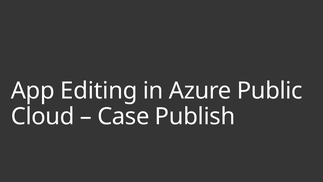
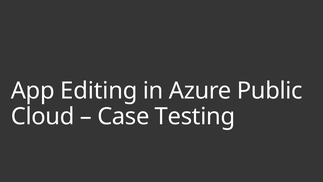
Publish: Publish -> Testing (195, 116)
